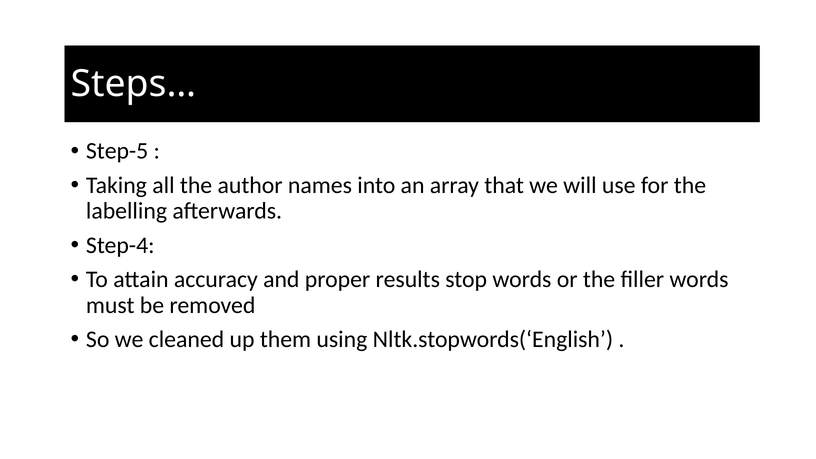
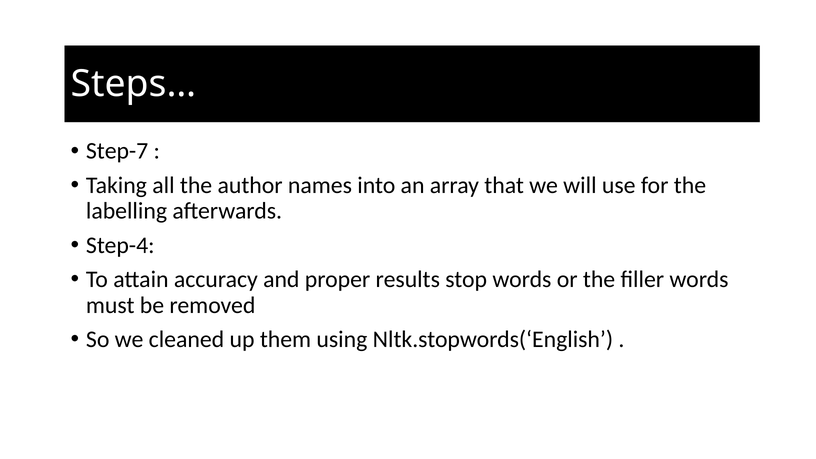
Step-5: Step-5 -> Step-7 (117, 151)
